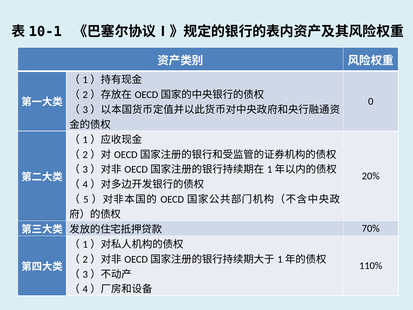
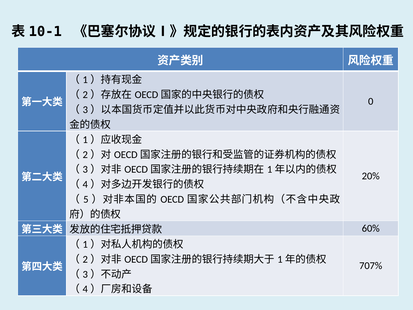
70%: 70% -> 60% (371, 228)
110%: 110% -> 707% (371, 266)
